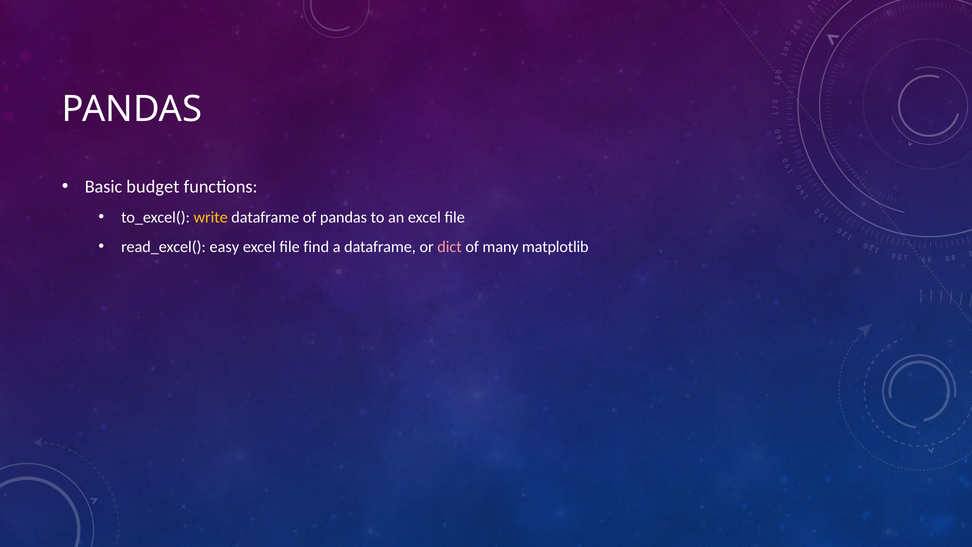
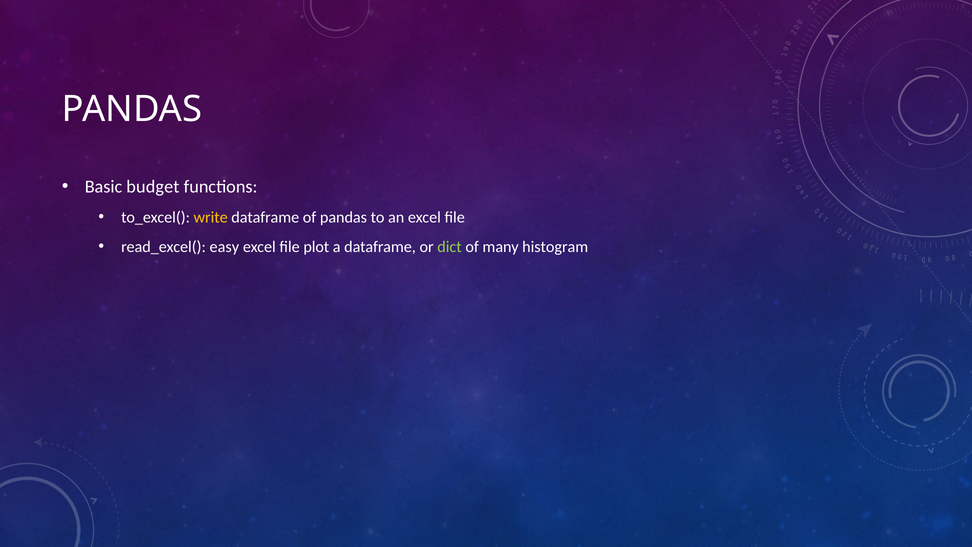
find: find -> plot (316, 247)
dict colour: pink -> light green (450, 247)
matplotlib: matplotlib -> histogram (555, 247)
